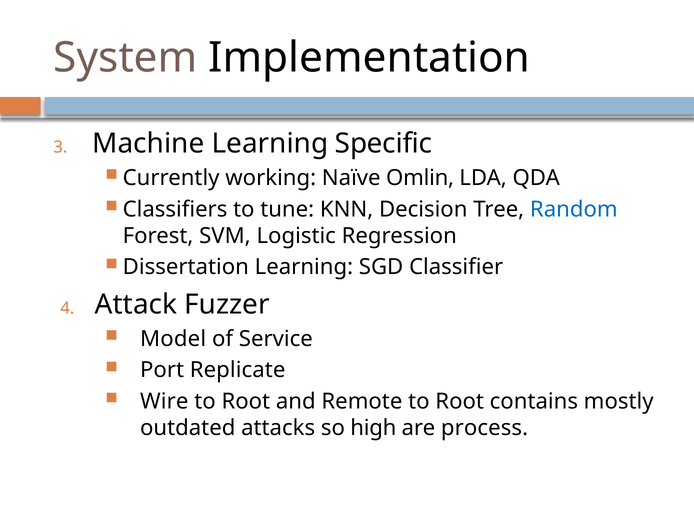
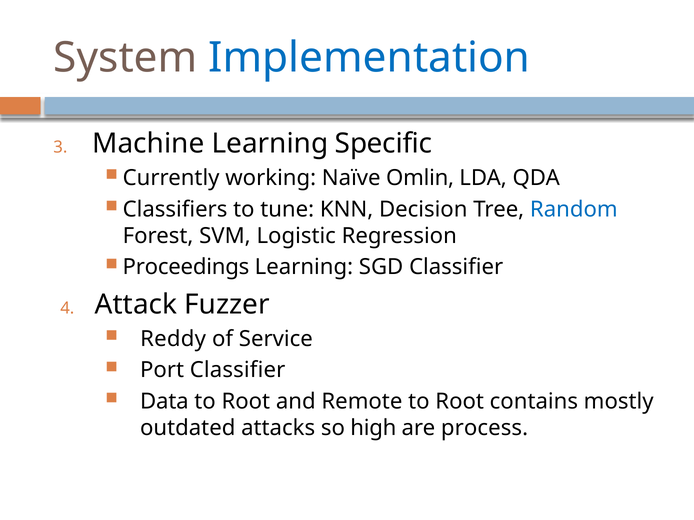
Implementation colour: black -> blue (369, 58)
Dissertation: Dissertation -> Proceedings (186, 267)
Model: Model -> Reddy (173, 339)
Port Replicate: Replicate -> Classifier (238, 371)
Wire: Wire -> Data (164, 402)
